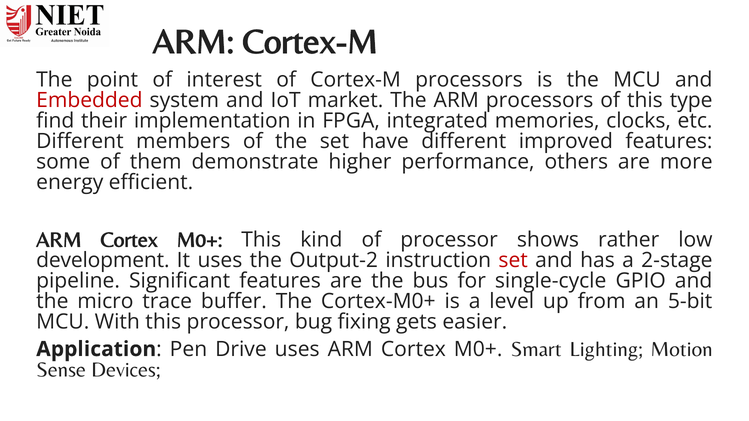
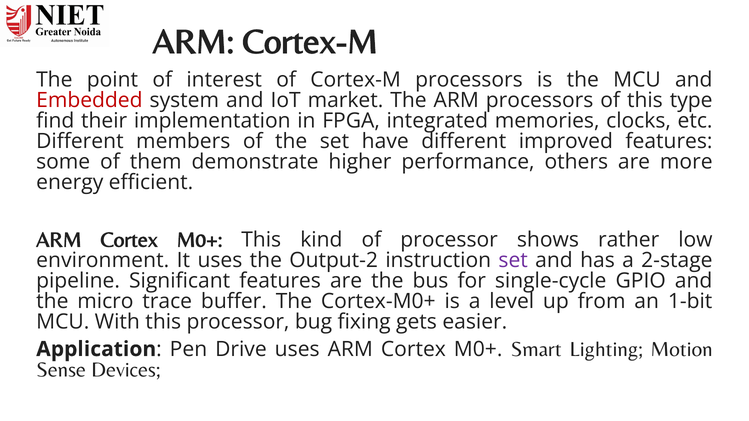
development: development -> environment (103, 260)
set colour: red -> purple (513, 260)
5-bit: 5-bit -> 1-bit (690, 301)
